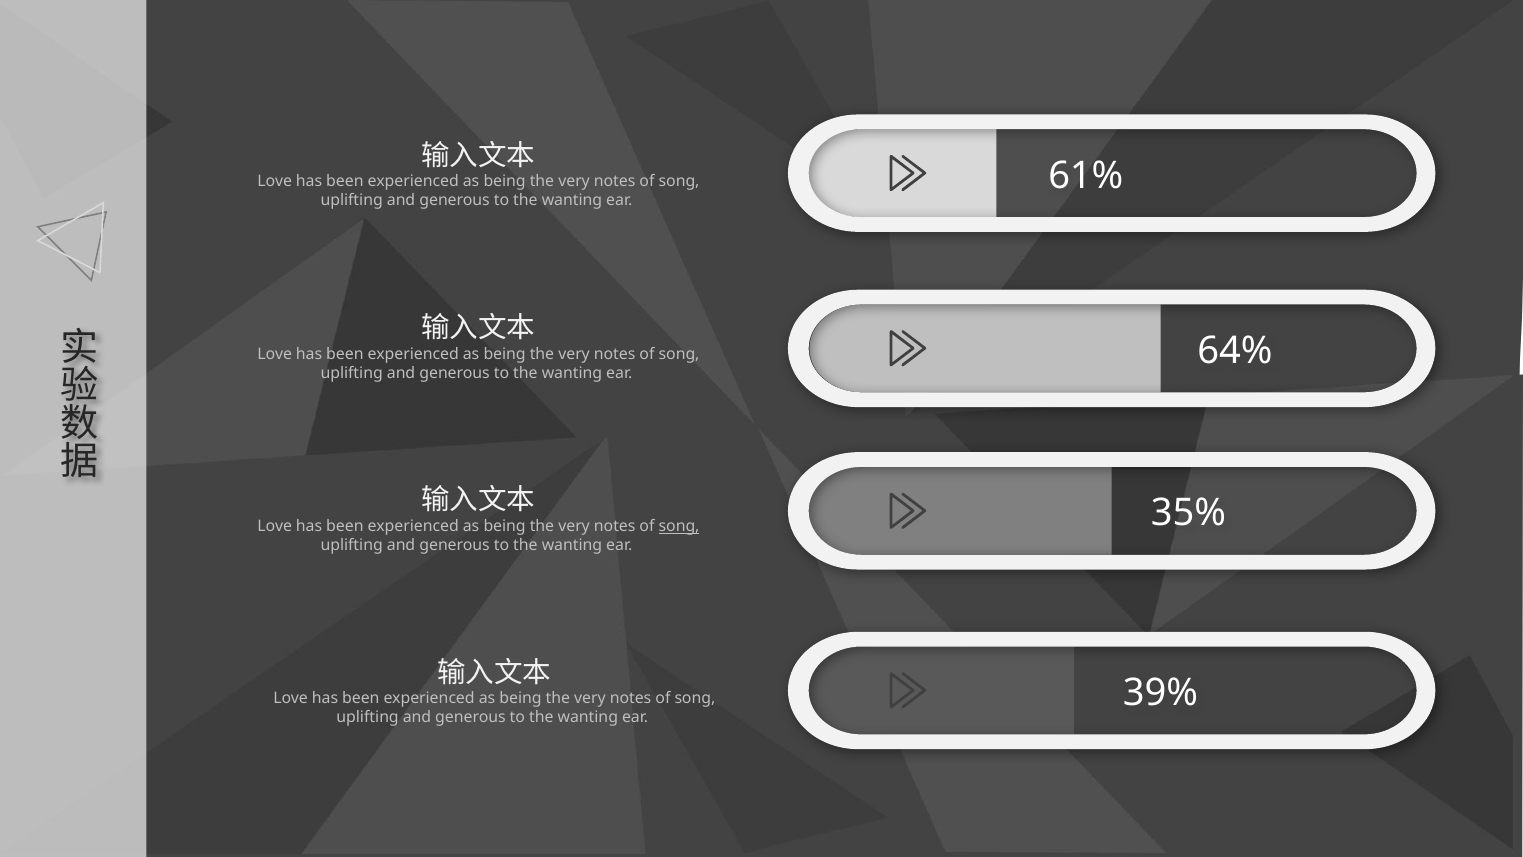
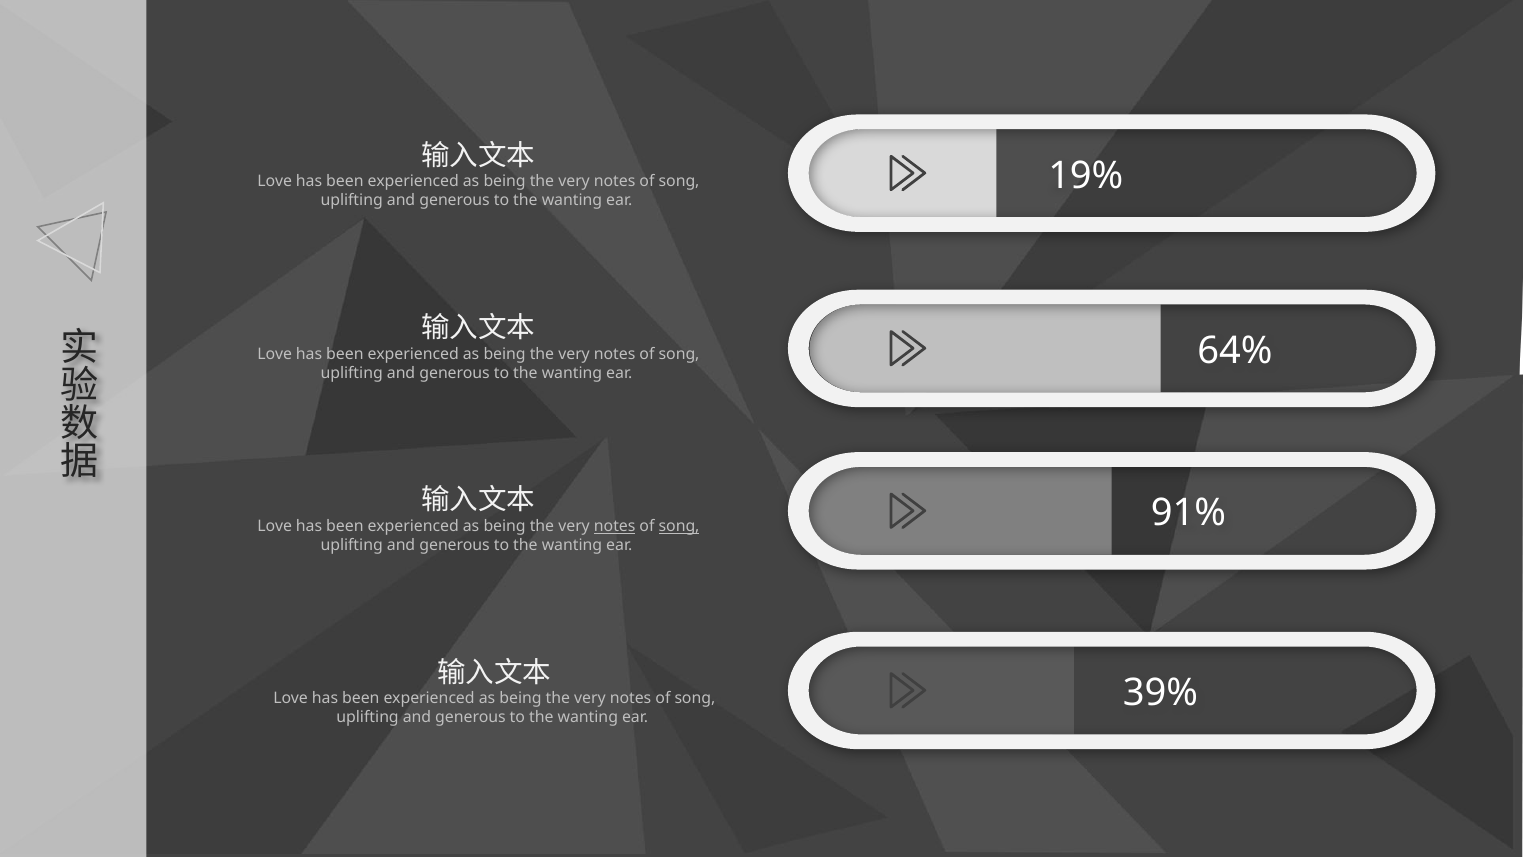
61%: 61% -> 19% (1086, 175)
35%: 35% -> 91% (1188, 513)
notes underline: none -> present (615, 526)
